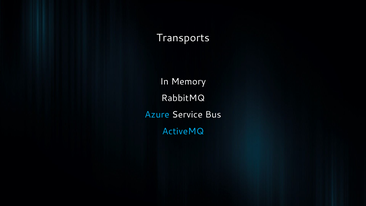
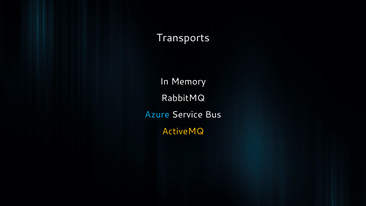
ActiveMQ colour: light blue -> yellow (183, 131)
